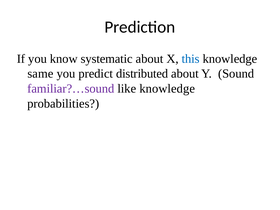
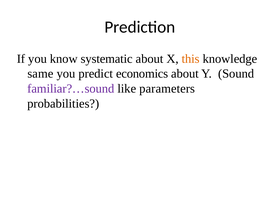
this colour: blue -> orange (191, 59)
distributed: distributed -> economics (142, 74)
like knowledge: knowledge -> parameters (167, 89)
